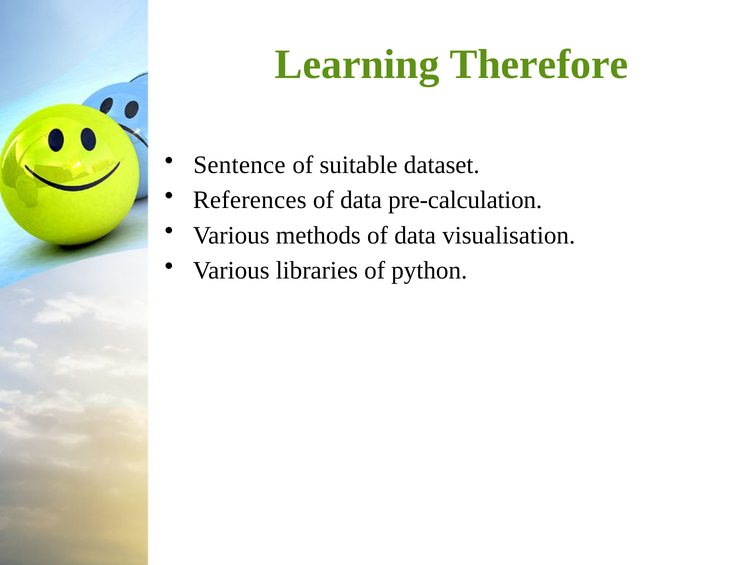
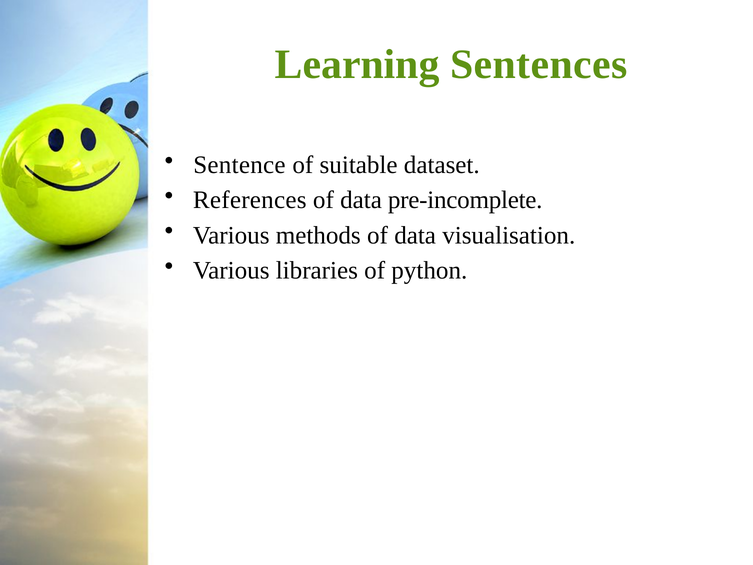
Therefore: Therefore -> Sentences (539, 65)
pre-calculation: pre-calculation -> pre-incomplete (465, 200)
